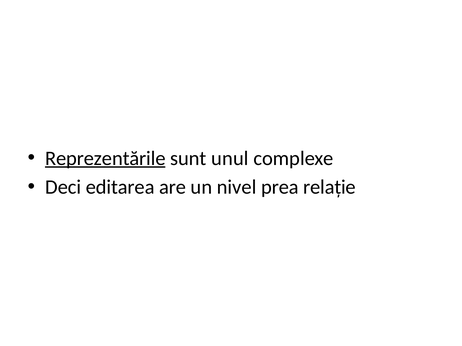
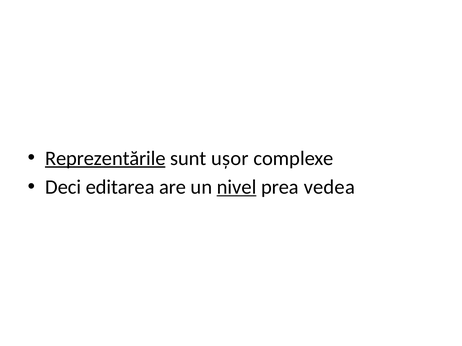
unul: unul -> ușor (230, 159)
nivel underline: none -> present (237, 187)
relație: relație -> vedea (329, 187)
